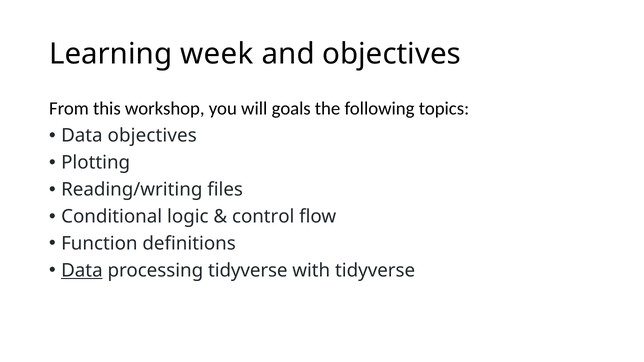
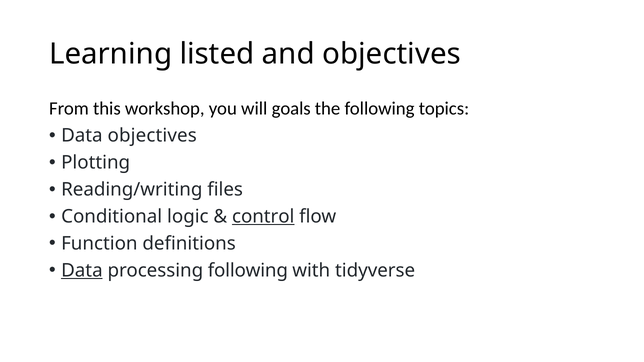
week: week -> listed (217, 54)
control underline: none -> present (263, 217)
processing tidyverse: tidyverse -> following (248, 271)
